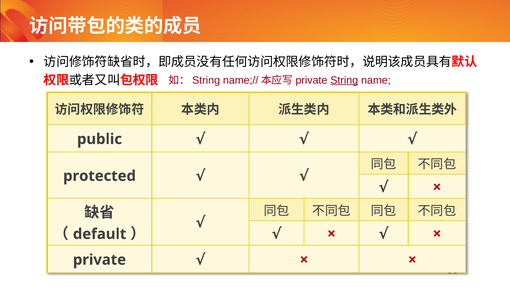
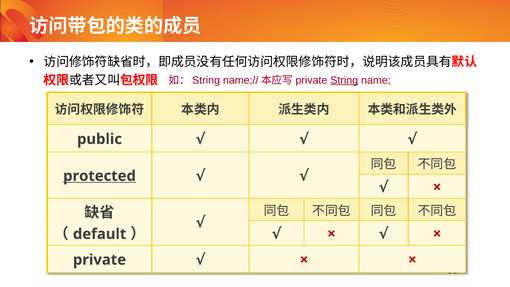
protected underline: none -> present (100, 176)
